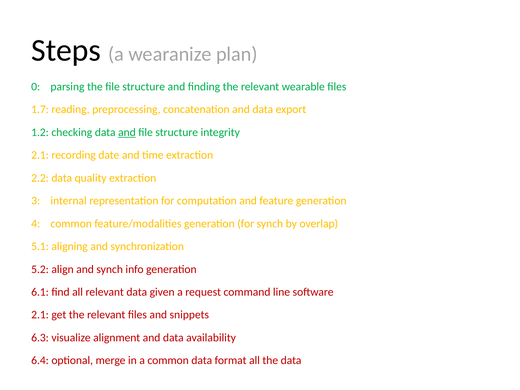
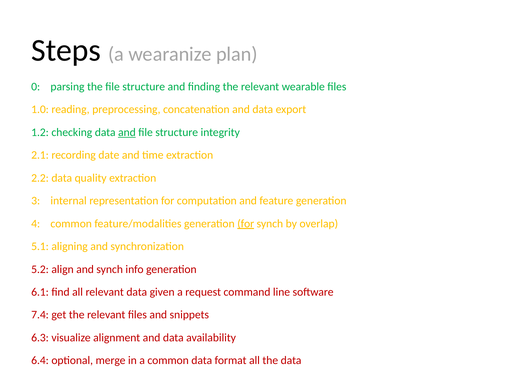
1.7: 1.7 -> 1.0 (40, 109)
for underline: none -> present (246, 224)
2.1: 2.1 -> 7.4 (40, 315)
